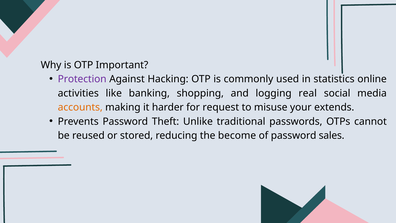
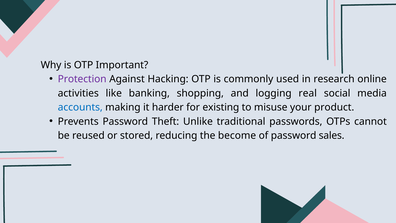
statistics: statistics -> research (334, 79)
accounts colour: orange -> blue (80, 107)
request: request -> existing (221, 107)
extends: extends -> product (334, 107)
